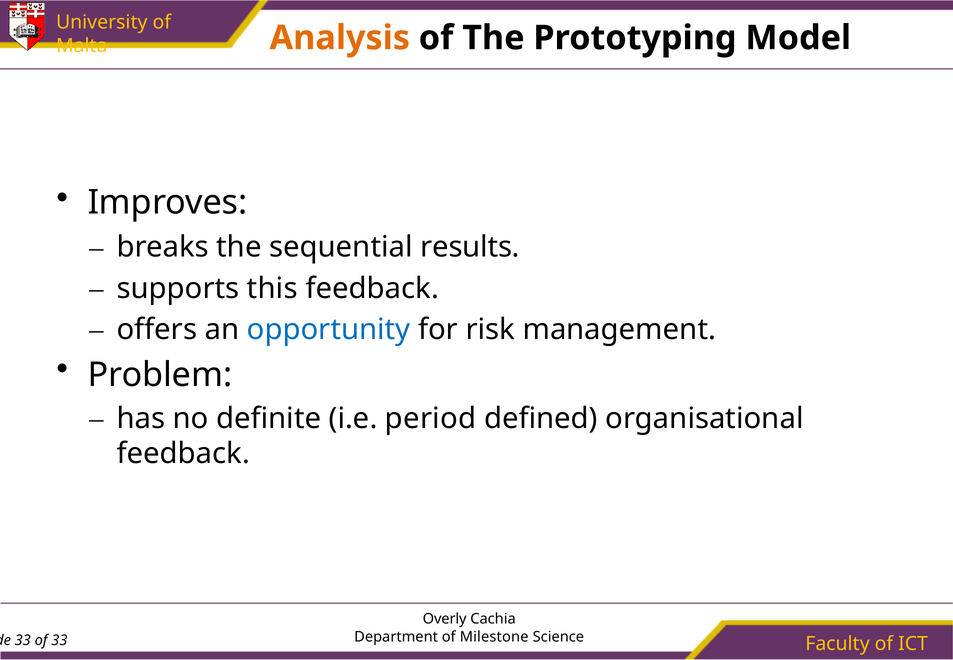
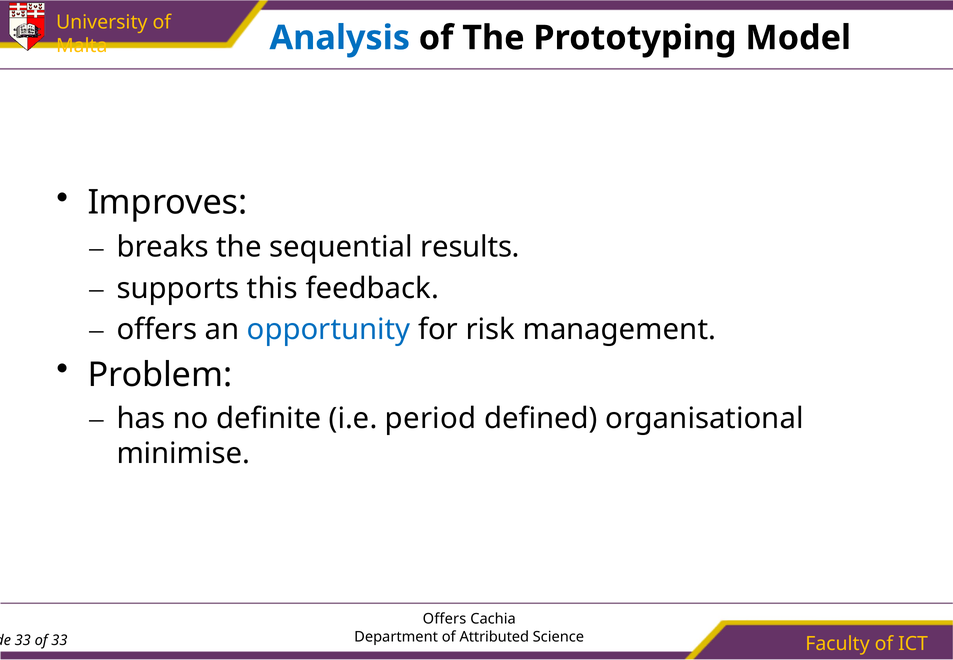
Analysis colour: orange -> blue (340, 38)
feedback: feedback -> minimise (183, 453)
Overly: Overly -> Offers (445, 619)
Milestone: Milestone -> Attributed (494, 637)
